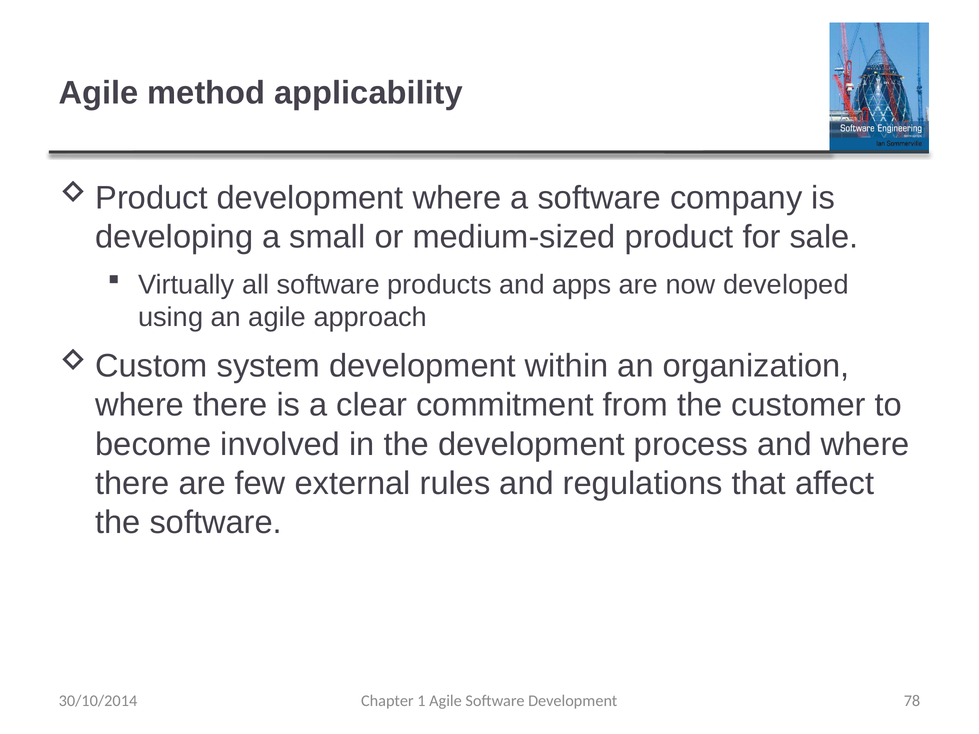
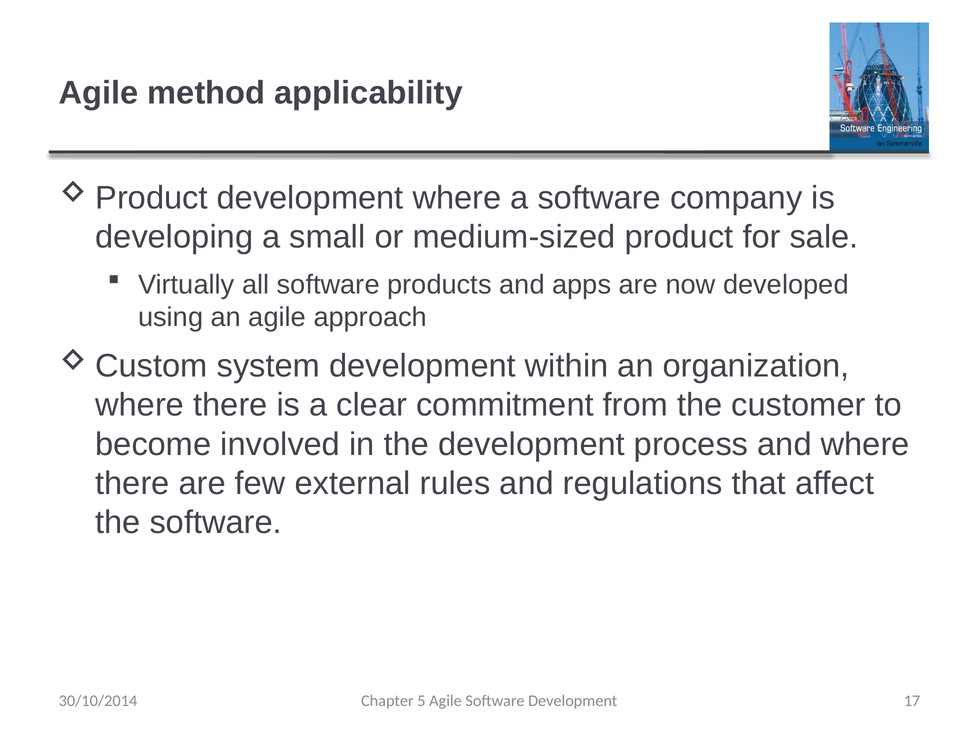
1: 1 -> 5 (421, 701)
78: 78 -> 17 (912, 701)
